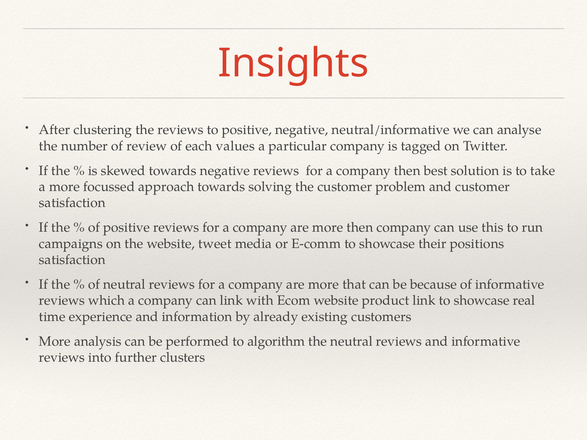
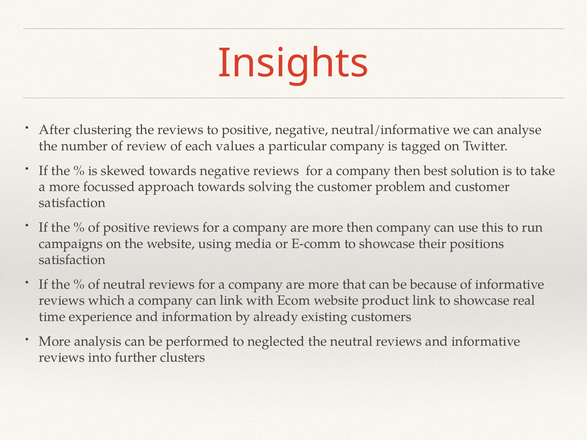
tweet: tweet -> using (215, 244)
algorithm: algorithm -> neglected (276, 341)
